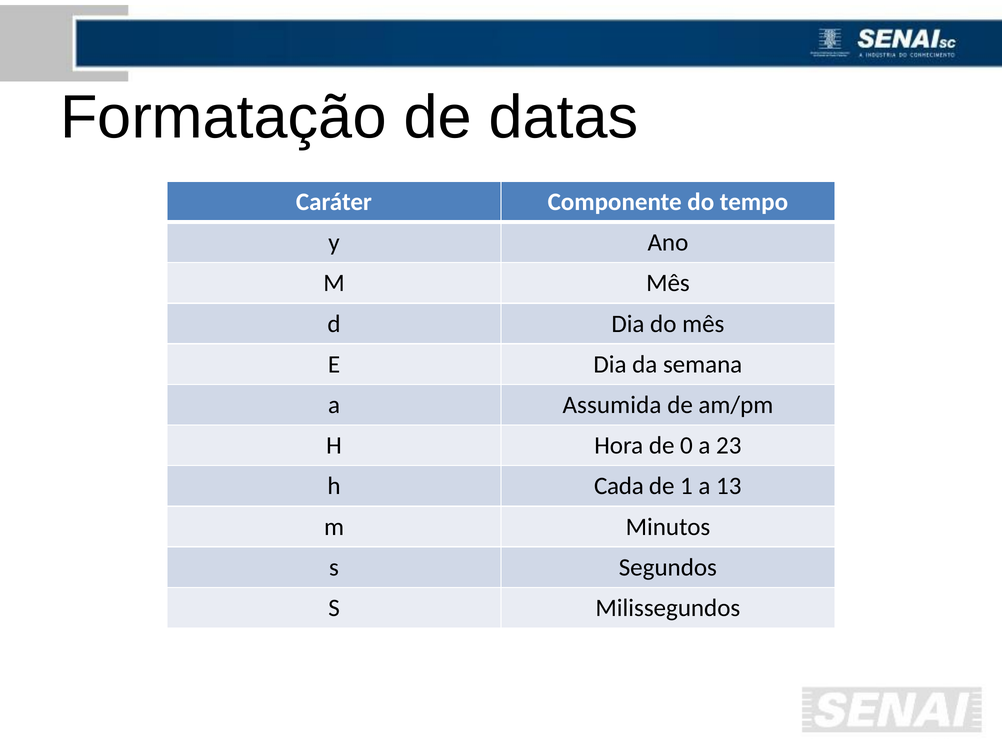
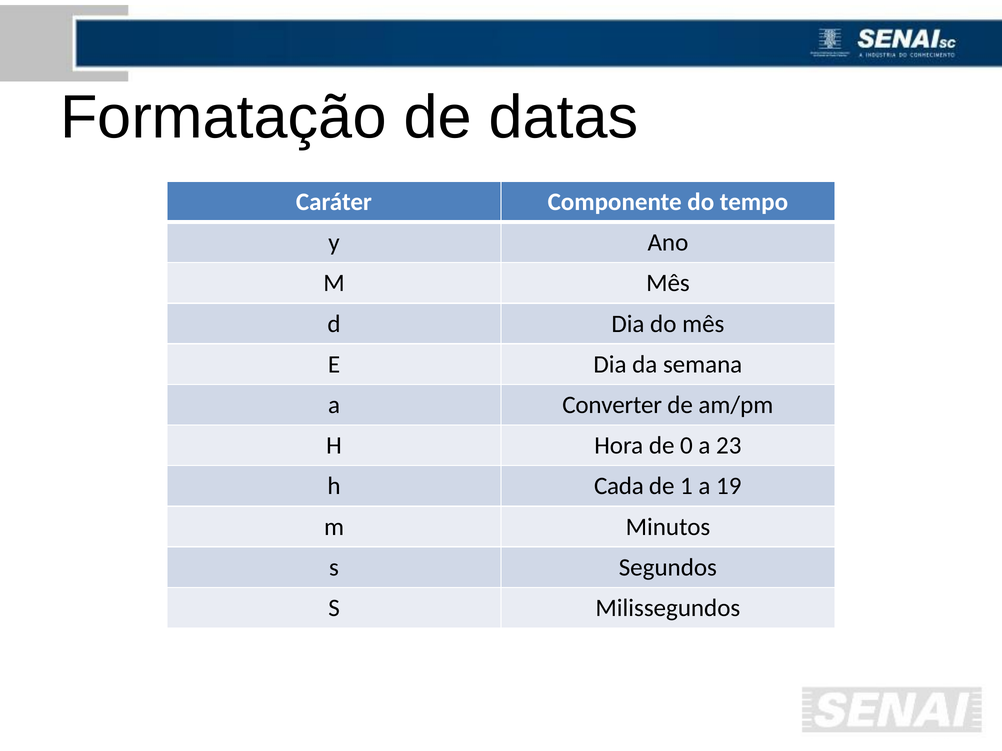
Assumida: Assumida -> Converter (612, 405)
13: 13 -> 19 (729, 487)
